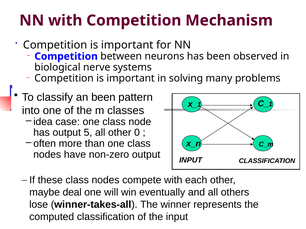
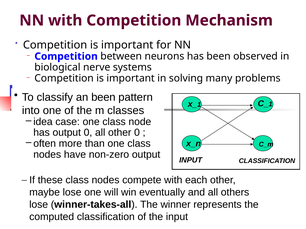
output 5: 5 -> 0 (88, 133)
maybe deal: deal -> lose (72, 193)
